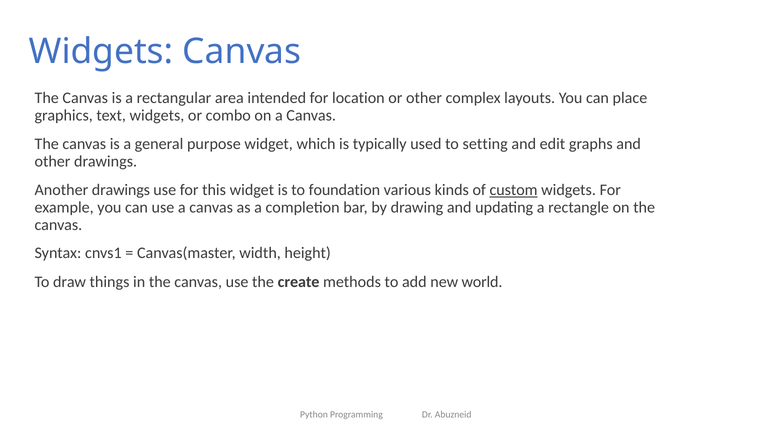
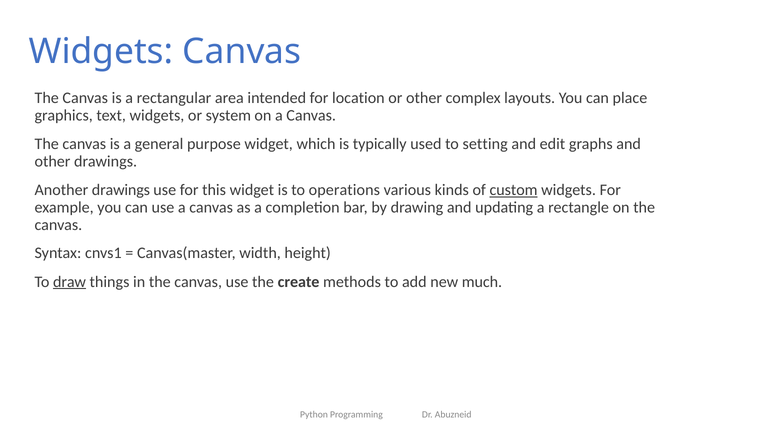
combo: combo -> system (228, 116)
foundation: foundation -> operations (344, 190)
draw underline: none -> present (70, 282)
world: world -> much (482, 282)
